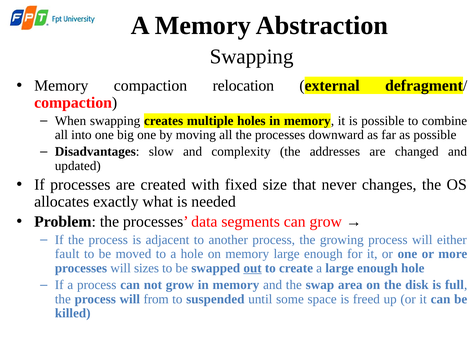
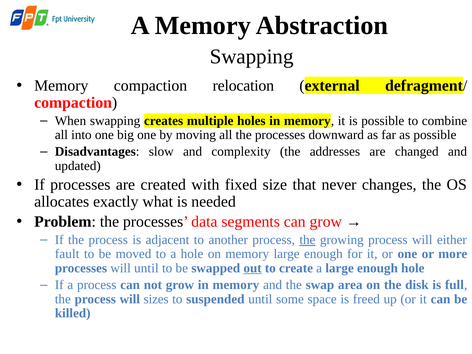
the underline: none -> present (307, 240)
will sizes: sizes -> until (146, 268)
from: from -> sizes (156, 299)
